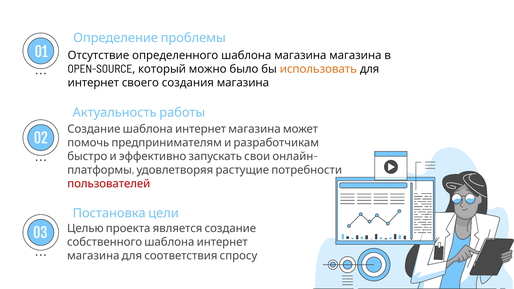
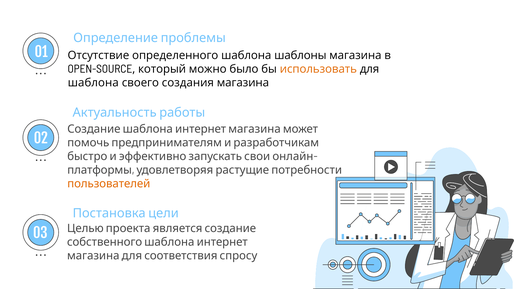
шаблона магазина: магазина -> шаблоны (300, 55)
интернет: интернет -> шаблона (93, 83)
пользователей colour: red -> orange (109, 184)
